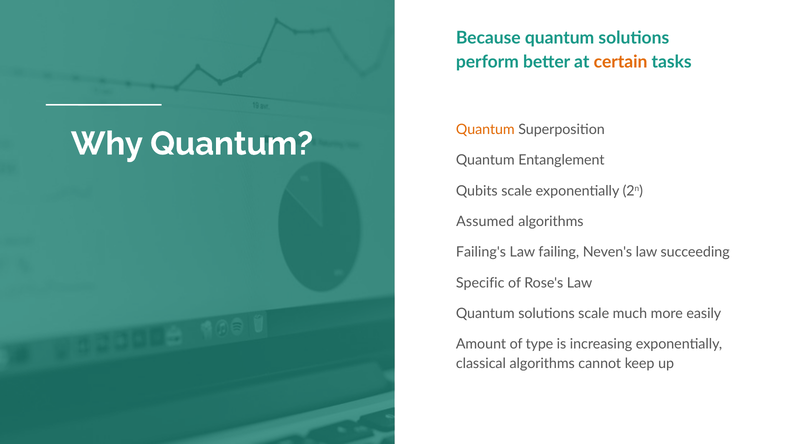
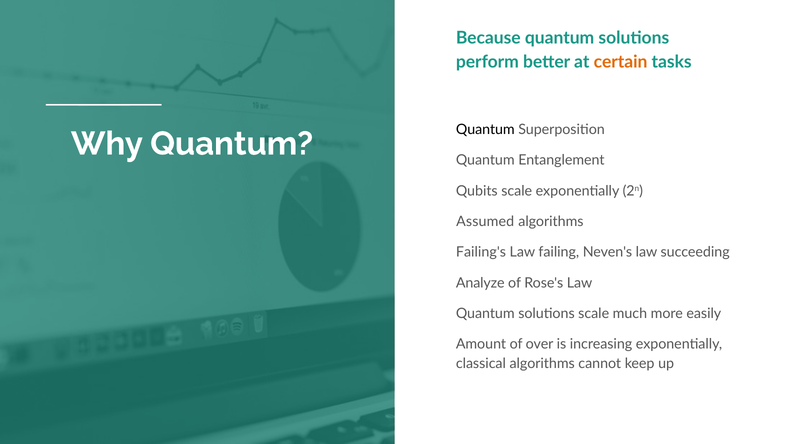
Quantum colour: orange -> black (485, 130)
Specific: Specific -> Analyze (480, 283)
type: type -> over (539, 344)
